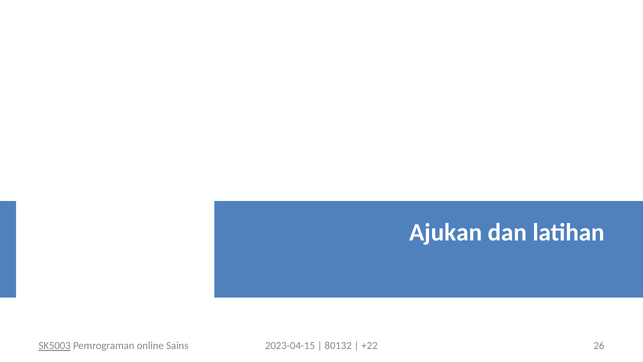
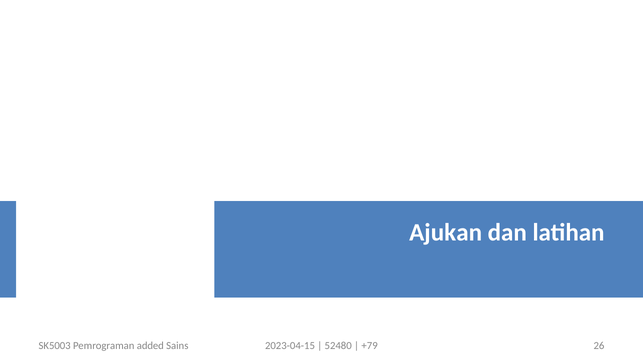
SK5003 underline: present -> none (55, 346)
online: online -> added (150, 346)
80132: 80132 -> 52480 (338, 346)
+22: +22 -> +79 (370, 346)
